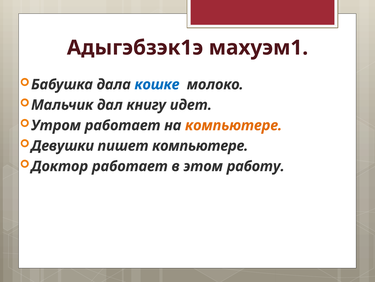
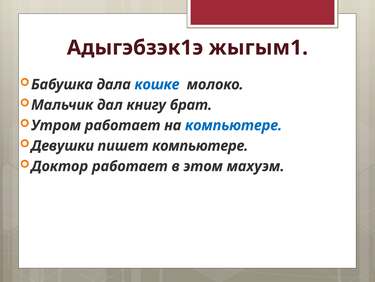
махуэм1: махуэм1 -> жыгым1 (258, 48)
идет: идет -> брат (191, 105)
компьютере colour: orange -> blue (234, 125)
работу: работу -> махуэм (256, 166)
